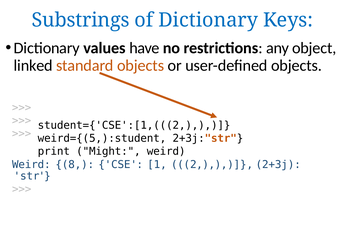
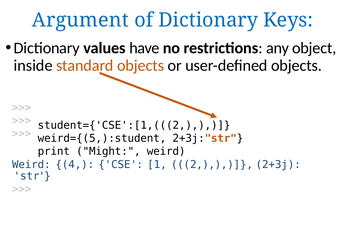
Substrings: Substrings -> Argument (80, 20)
linked: linked -> inside (33, 65)
8: 8 -> 4 (75, 165)
